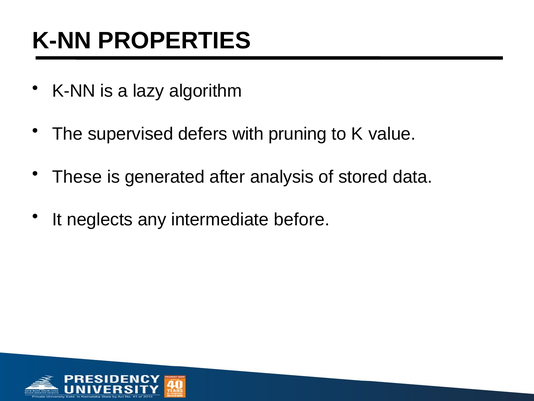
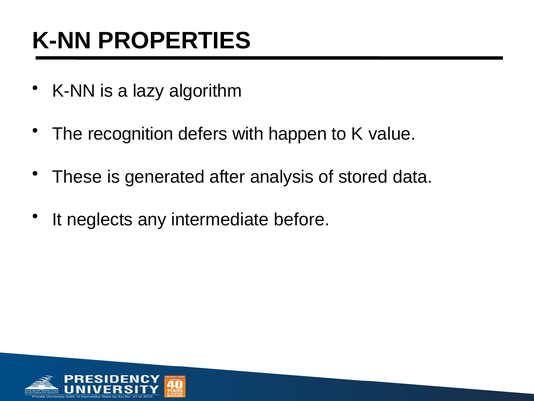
supervised: supervised -> recognition (131, 134)
pruning: pruning -> happen (298, 134)
